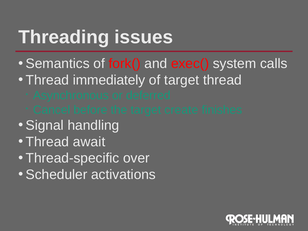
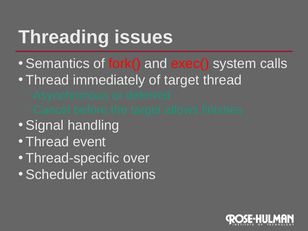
create: create -> allows (181, 110)
await: await -> event (89, 142)
